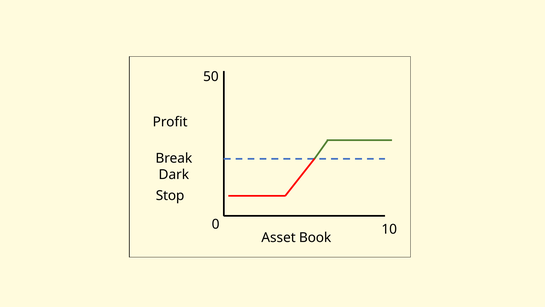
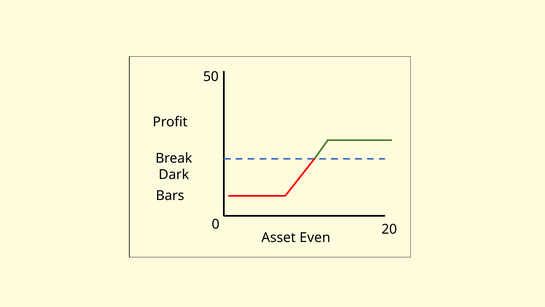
Stop: Stop -> Bars (170, 195)
10: 10 -> 20 (389, 229)
Book: Book -> Even (315, 237)
